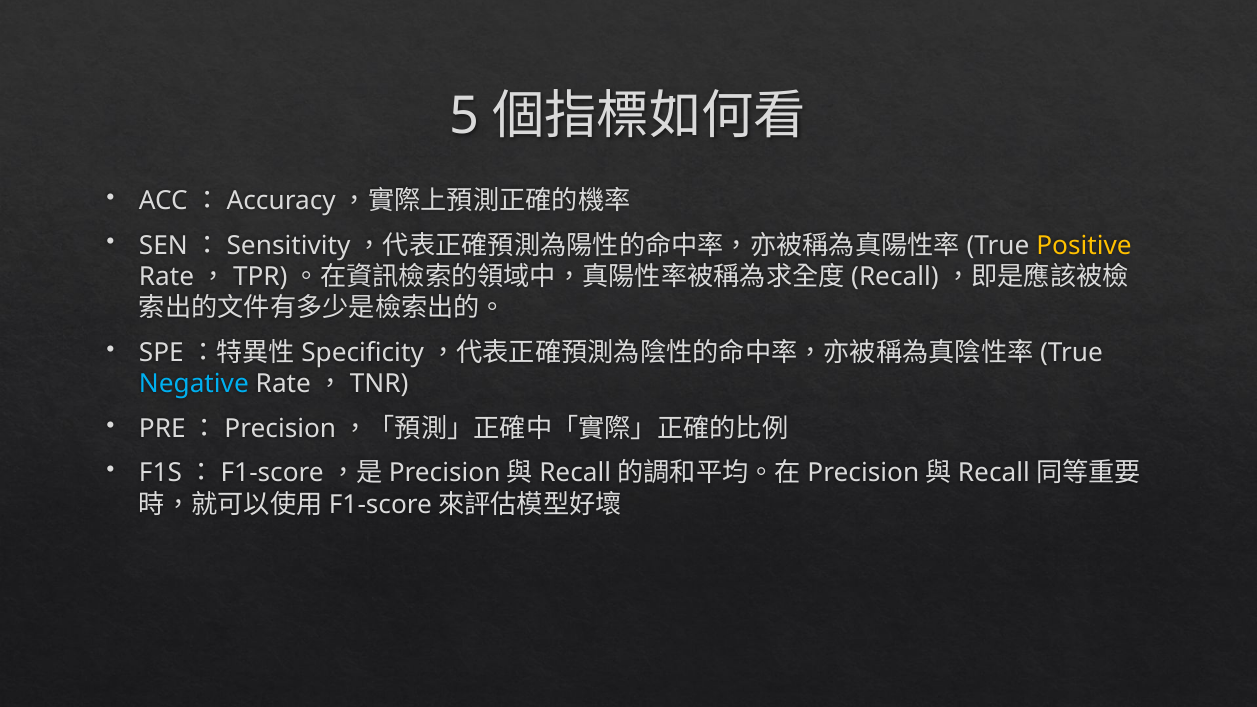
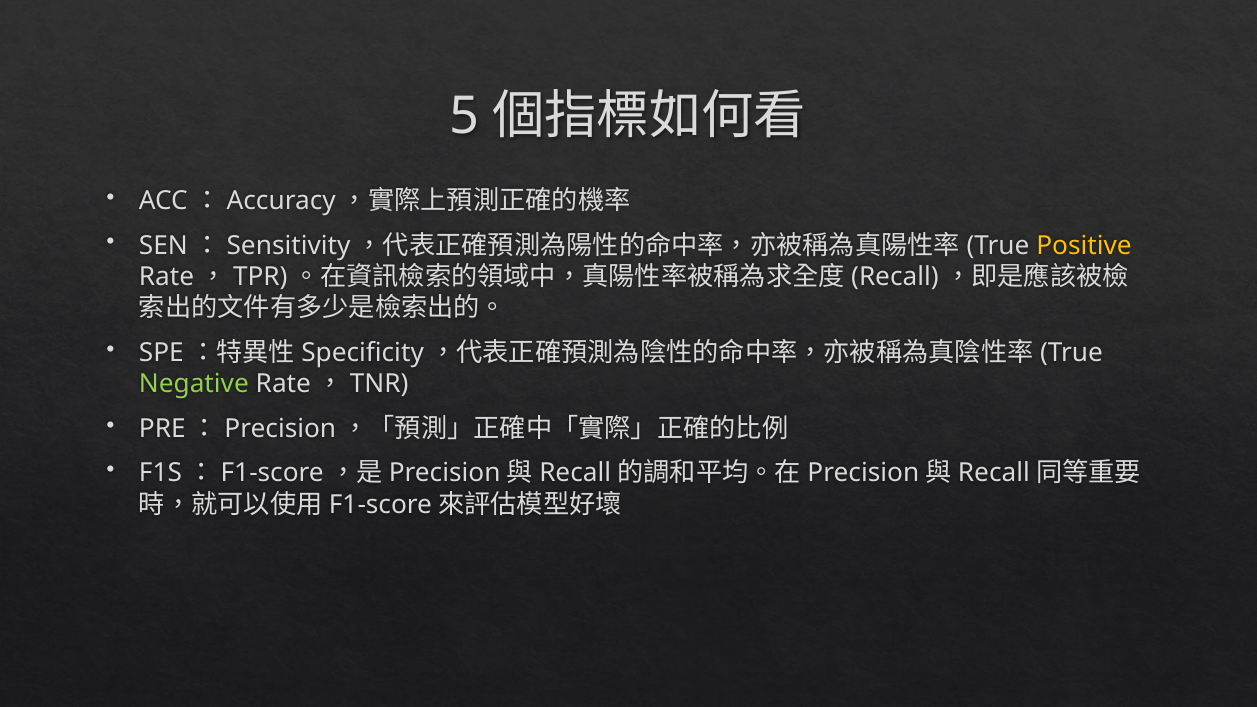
Negative colour: light blue -> light green (194, 384)
